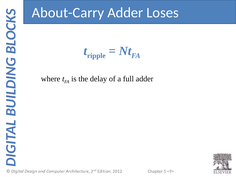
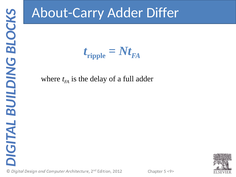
Loses: Loses -> Differ (163, 13)
